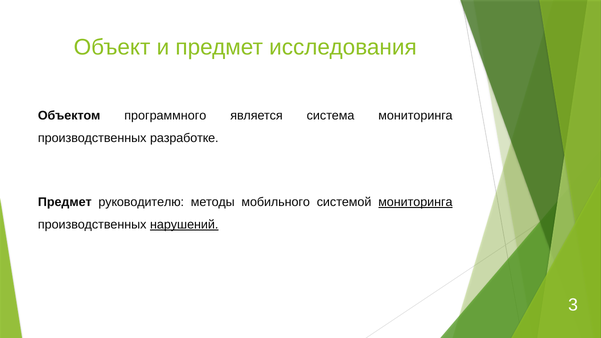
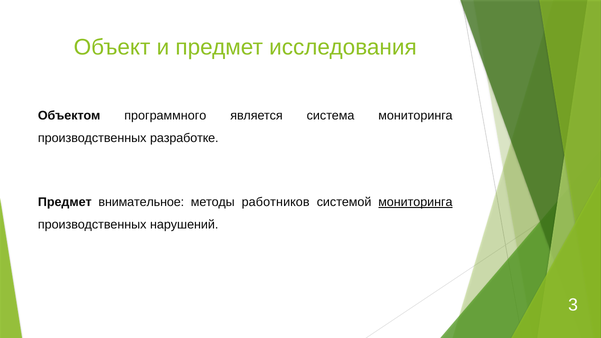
руководителю: руководителю -> внимательное (141, 202)
мобильного: мобильного -> работников (276, 202)
нарушений underline: present -> none (184, 225)
